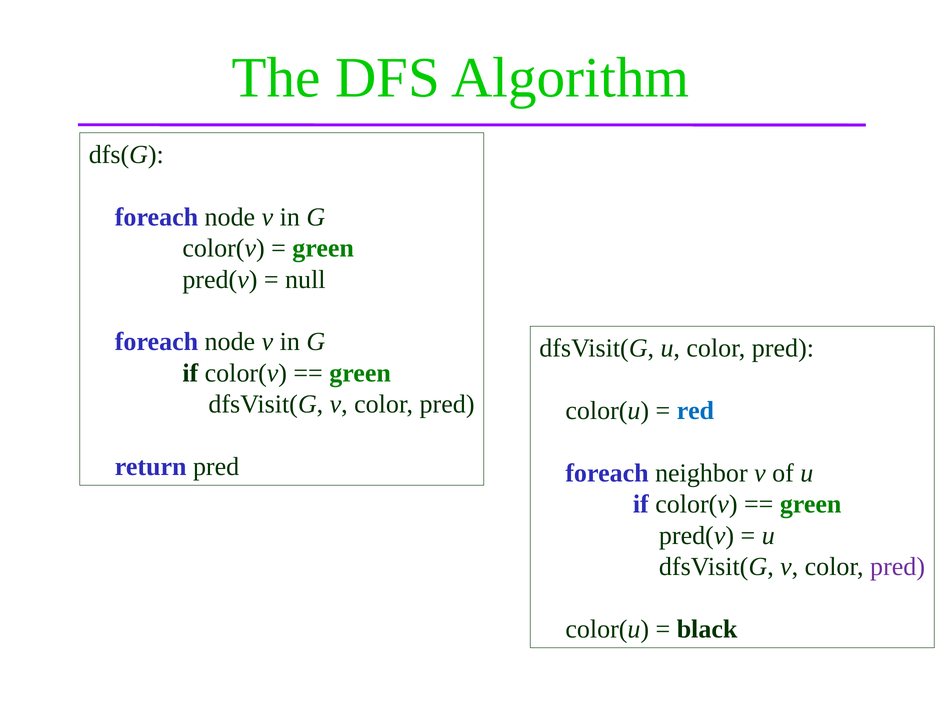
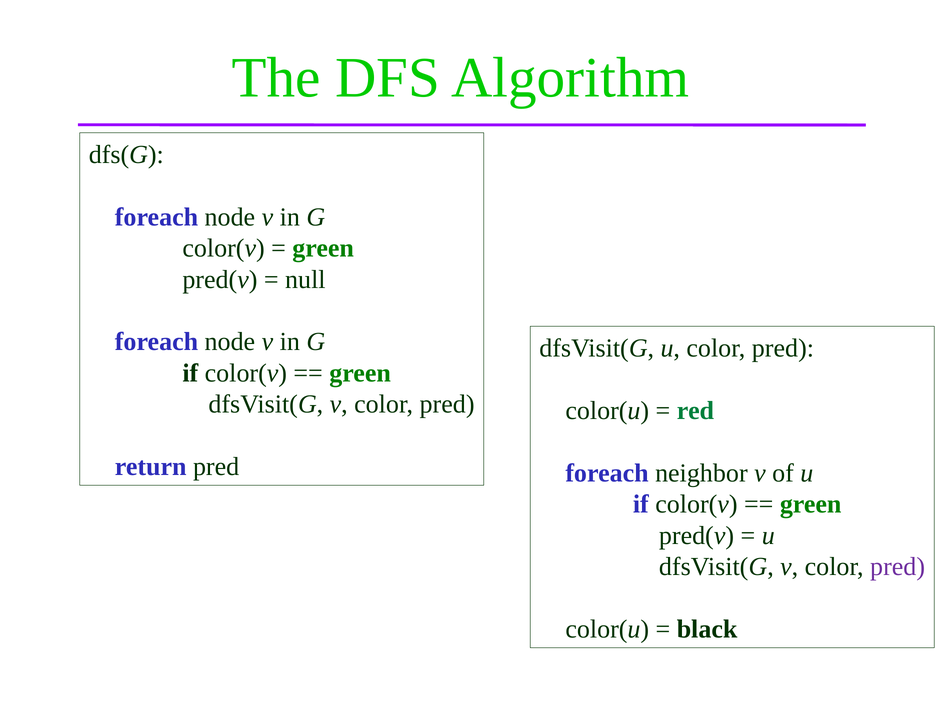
red colour: blue -> green (695, 411)
